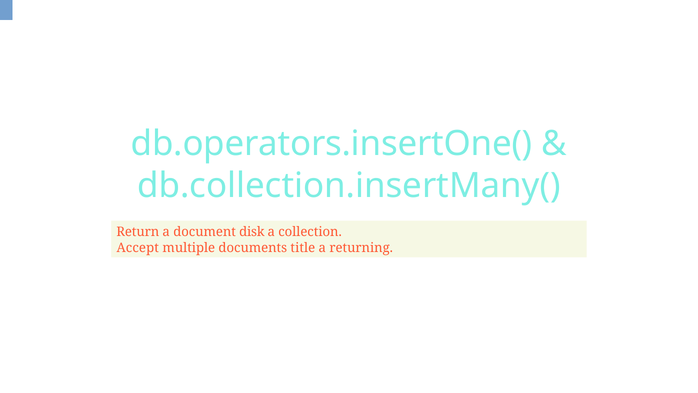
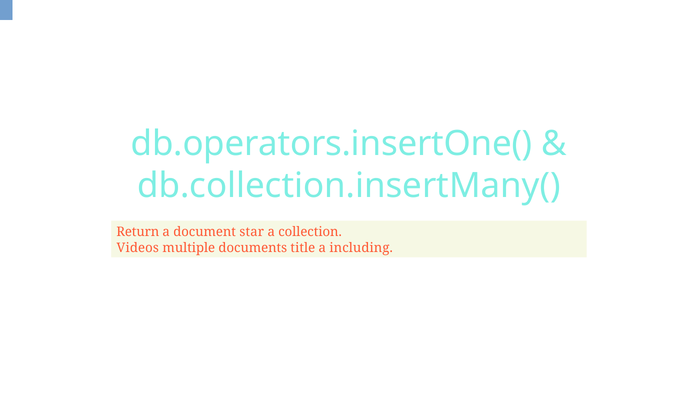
disk: disk -> star (252, 232)
Accept: Accept -> Videos (138, 248)
returning: returning -> including (361, 248)
